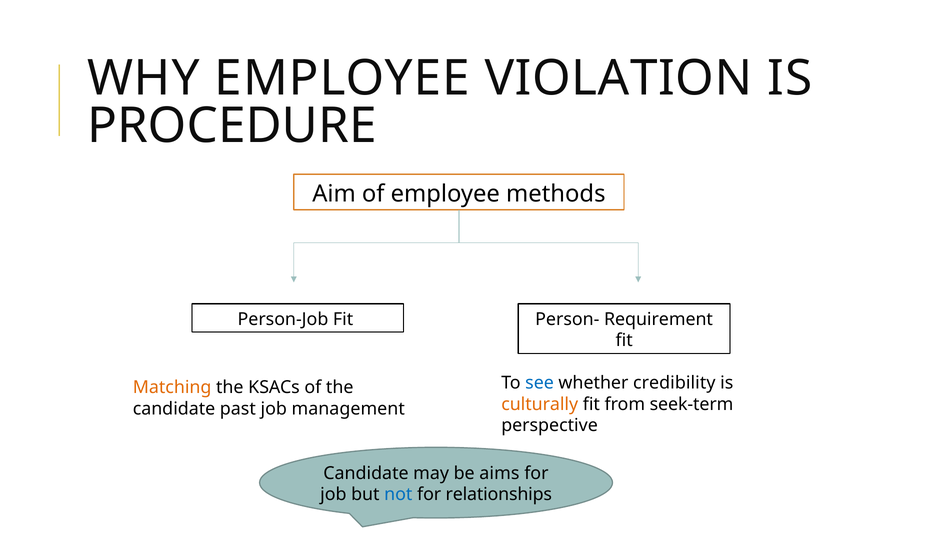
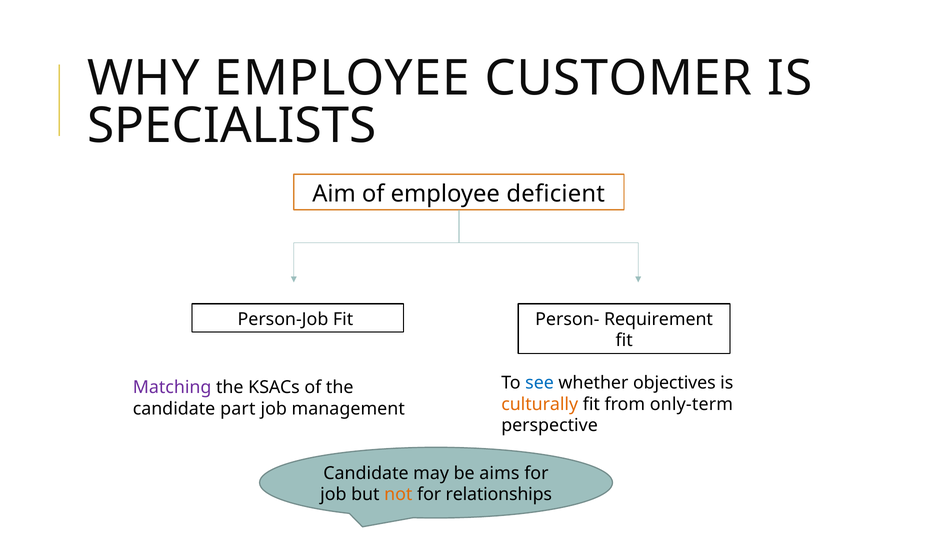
VIOLATION: VIOLATION -> CUSTOMER (619, 78)
PROCEDURE: PROCEDURE -> SPECIALISTS (232, 126)
methods: methods -> deficient (556, 194)
credibility: credibility -> objectives (674, 383)
Matching colour: orange -> purple (172, 387)
seek-term: seek-term -> only-term (691, 404)
past: past -> part (238, 409)
not colour: blue -> orange (398, 495)
